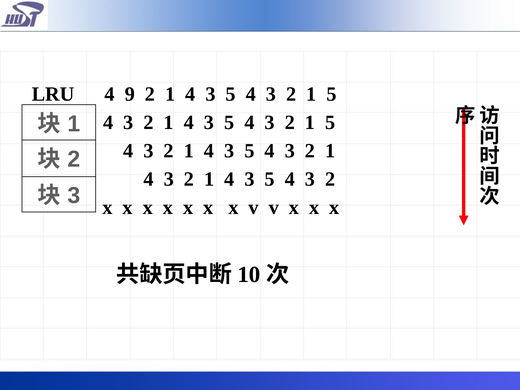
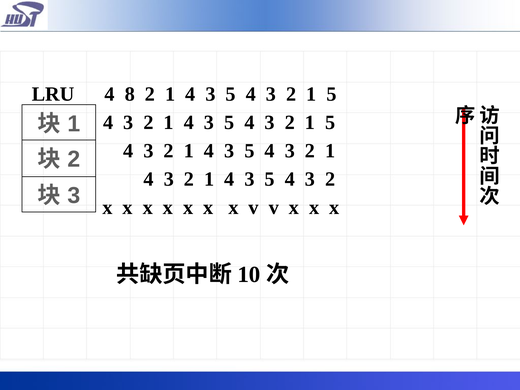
9: 9 -> 8 (130, 94)
